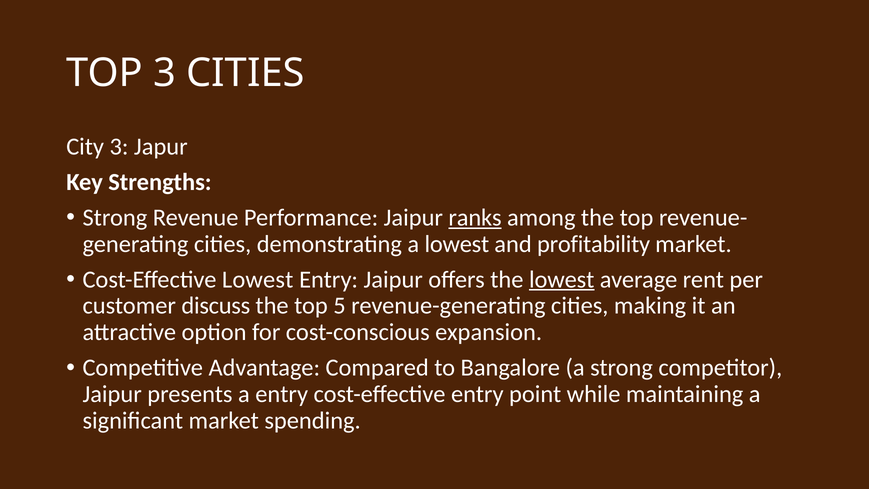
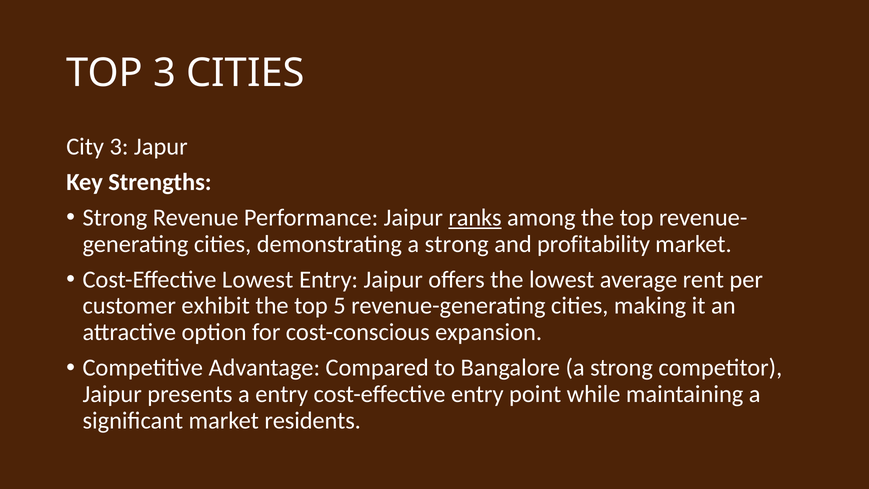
demonstrating a lowest: lowest -> strong (457, 244)
lowest underline: present -> none (562, 279)
discuss: discuss -> exhibit (216, 306)
spending: spending -> residents (313, 421)
